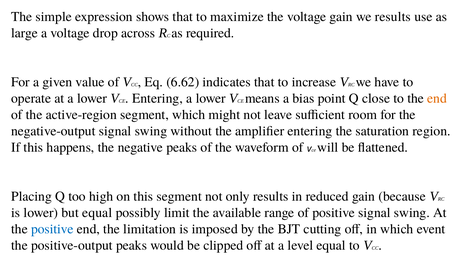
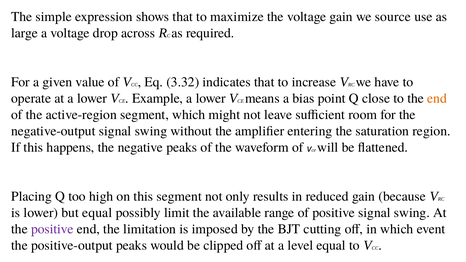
we results: results -> source (393, 17)
6.62: 6.62 -> 3.32 (183, 82)
Entering: Entering -> Example (158, 98)
positive colour: blue -> purple (52, 229)
